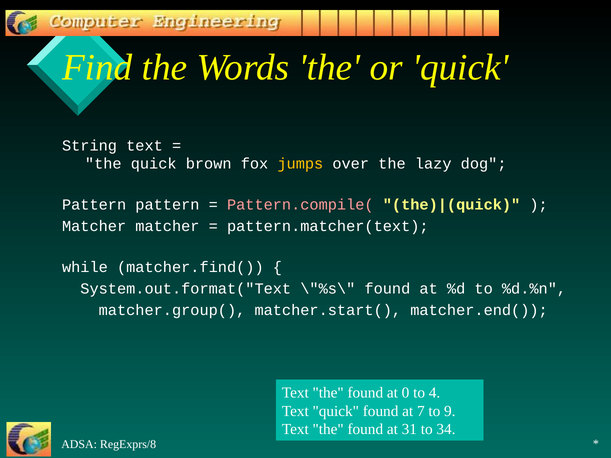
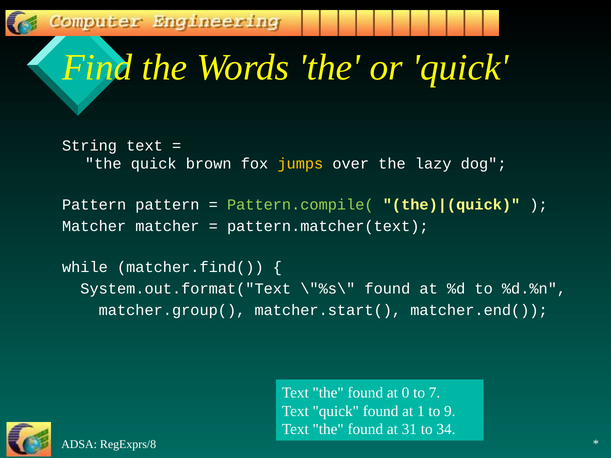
Pattern.compile( colour: pink -> light green (300, 205)
4: 4 -> 7 (435, 393)
7: 7 -> 1 (421, 411)
